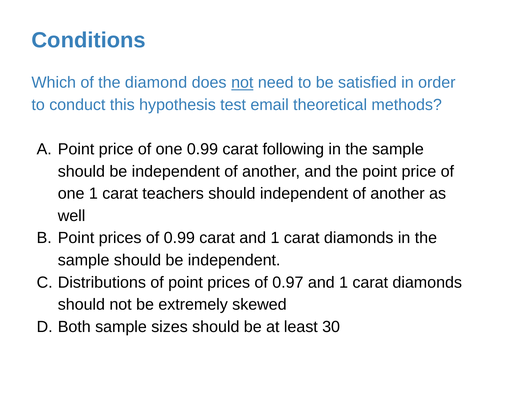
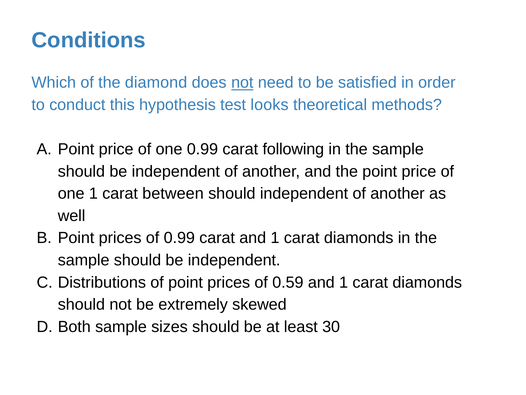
email: email -> looks (270, 105)
teachers: teachers -> between (173, 193)
0.97: 0.97 -> 0.59 (288, 282)
